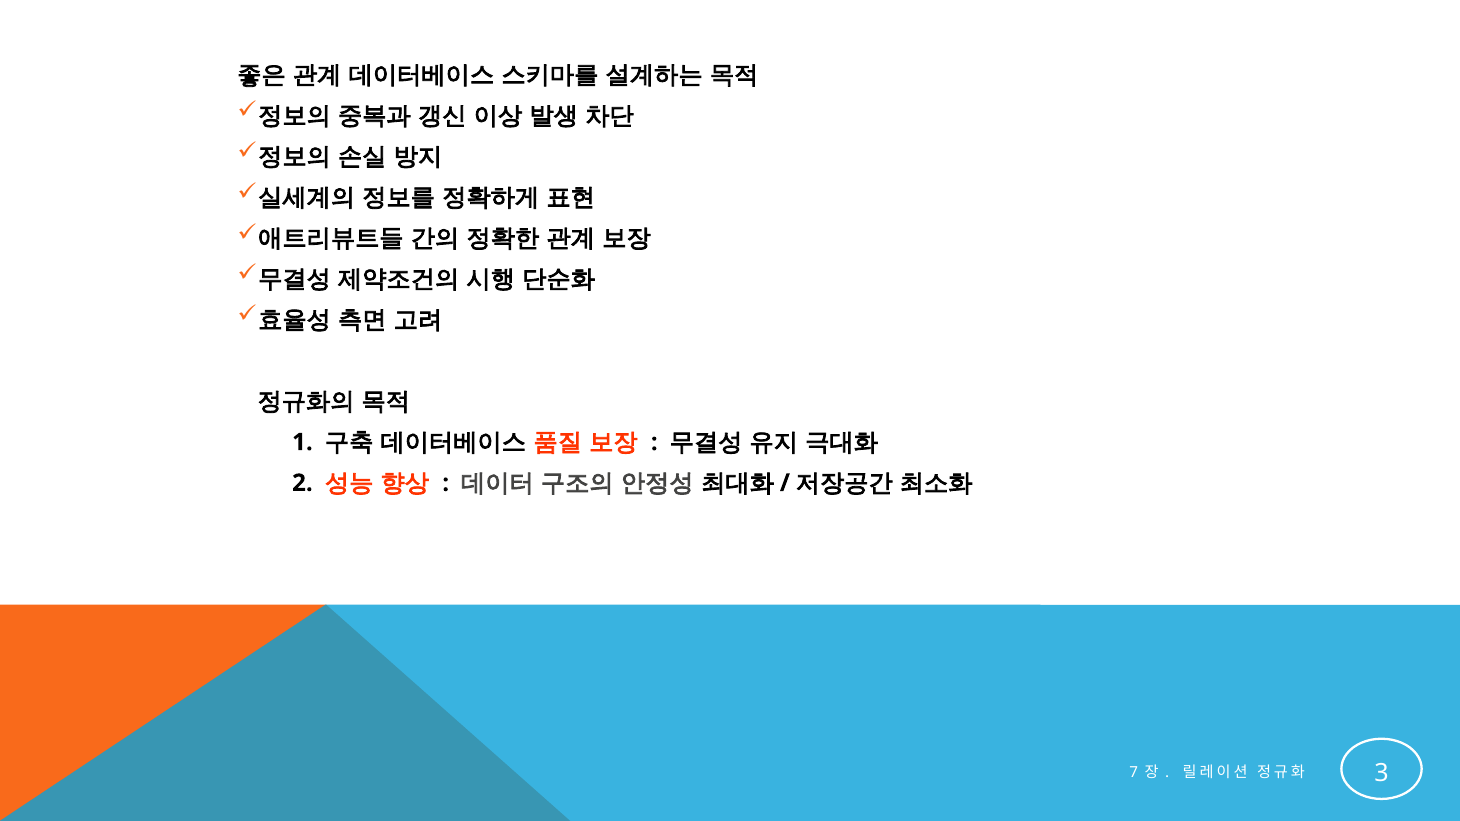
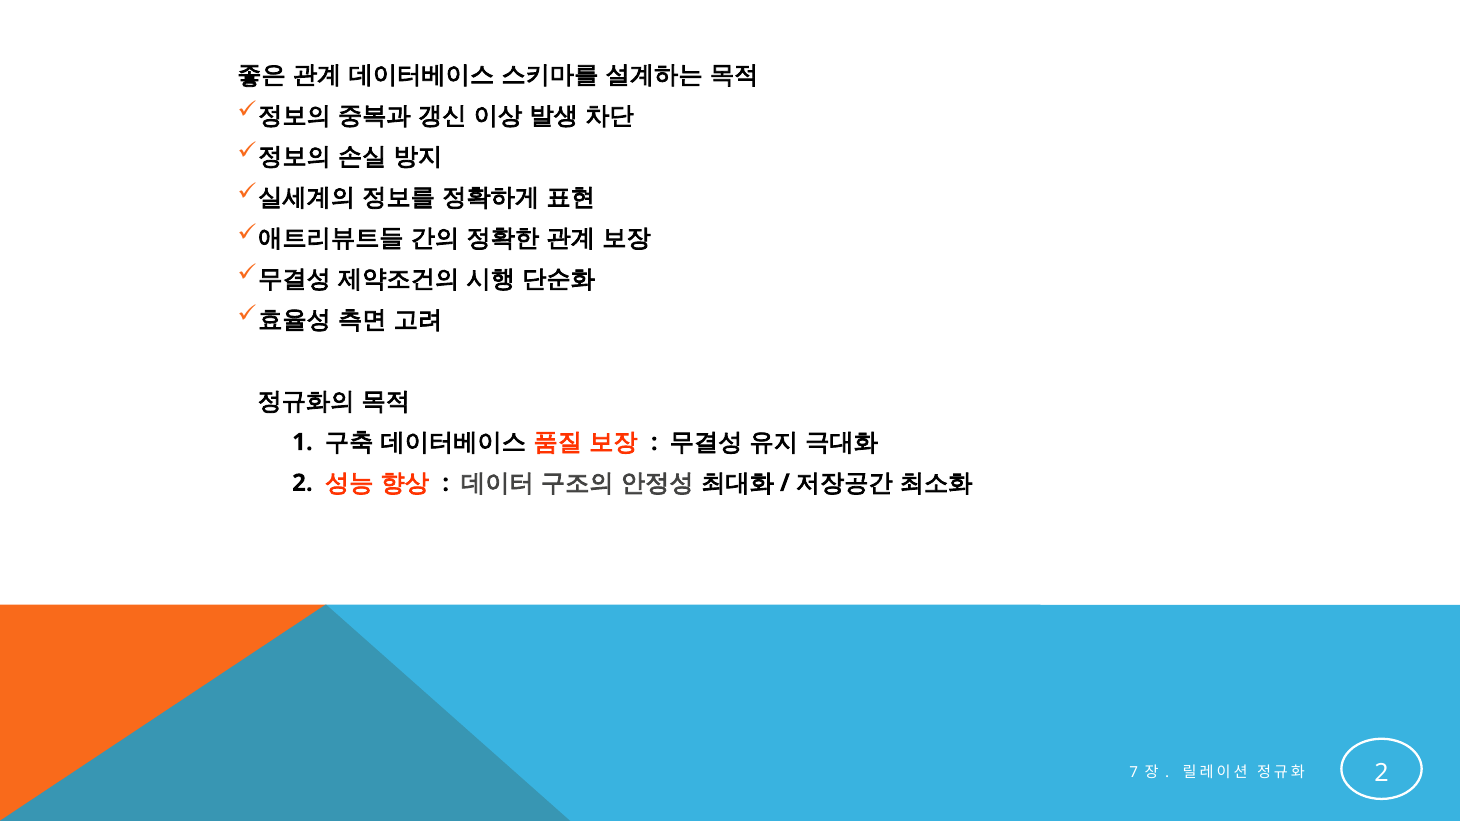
3: 3 -> 2 (1382, 774)
